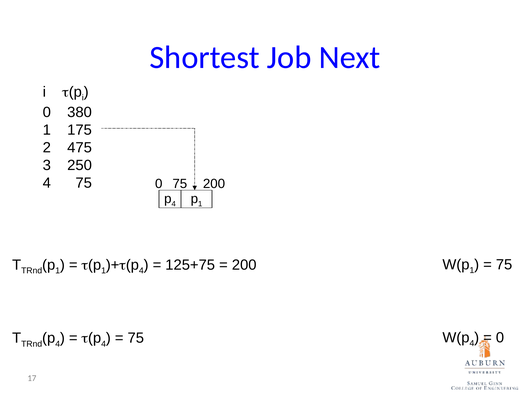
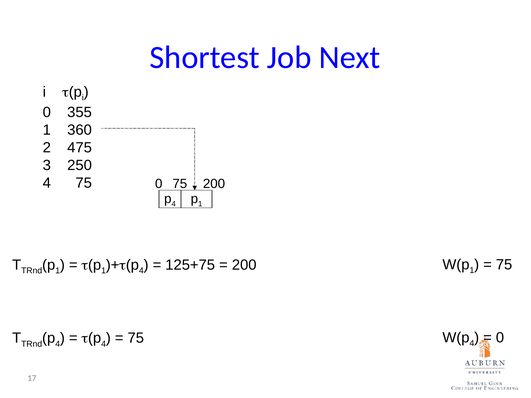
380: 380 -> 355 (80, 112)
175: 175 -> 360 (80, 130)
